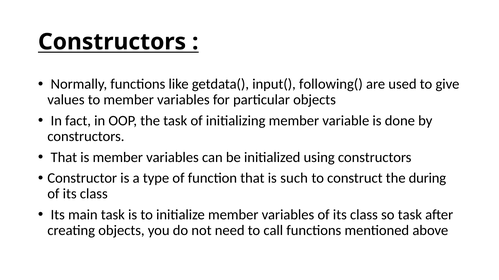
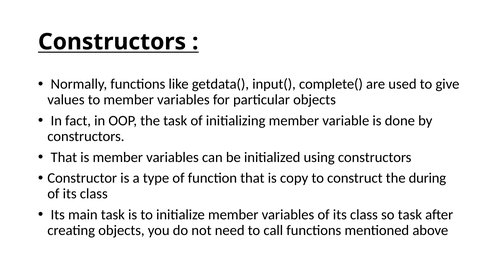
following(: following( -> complete( (331, 84)
such: such -> copy (294, 179)
